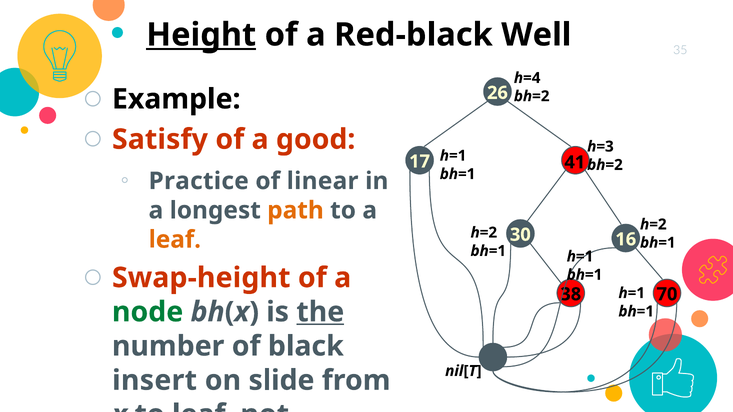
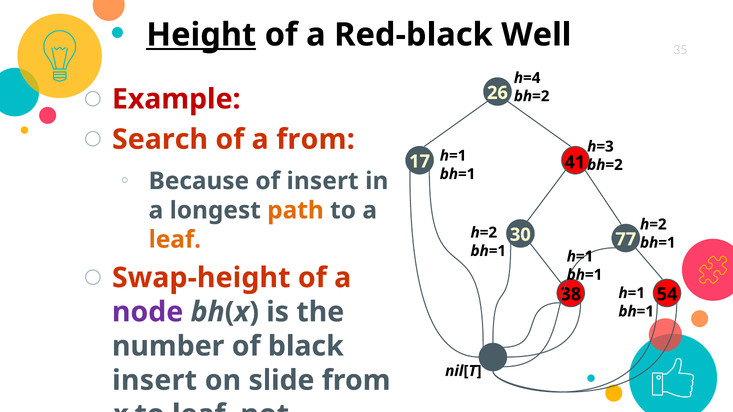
Example colour: black -> red (176, 99)
Satisfy: Satisfy -> Search (160, 140)
a good: good -> from (315, 140)
Practice: Practice -> Because (199, 181)
of linear: linear -> insert (323, 181)
16: 16 -> 77 (626, 240)
70: 70 -> 54 (667, 294)
node colour: green -> purple (148, 312)
the underline: present -> none (320, 312)
